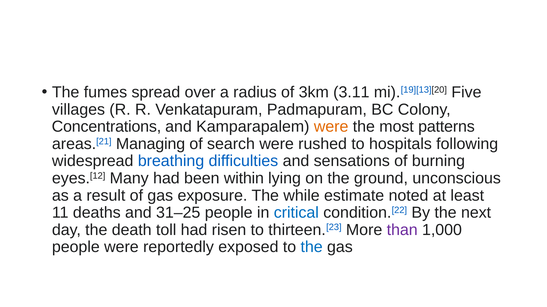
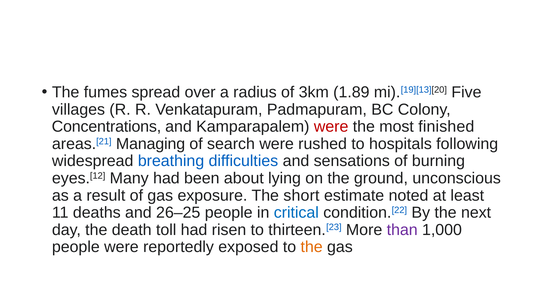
3.11: 3.11 -> 1.89 (351, 92)
were colour: orange -> red (331, 127)
patterns: patterns -> finished (446, 127)
within: within -> about (244, 179)
while: while -> short (301, 196)
31–25: 31–25 -> 26–25 (178, 213)
the colour: blue -> orange (312, 248)
